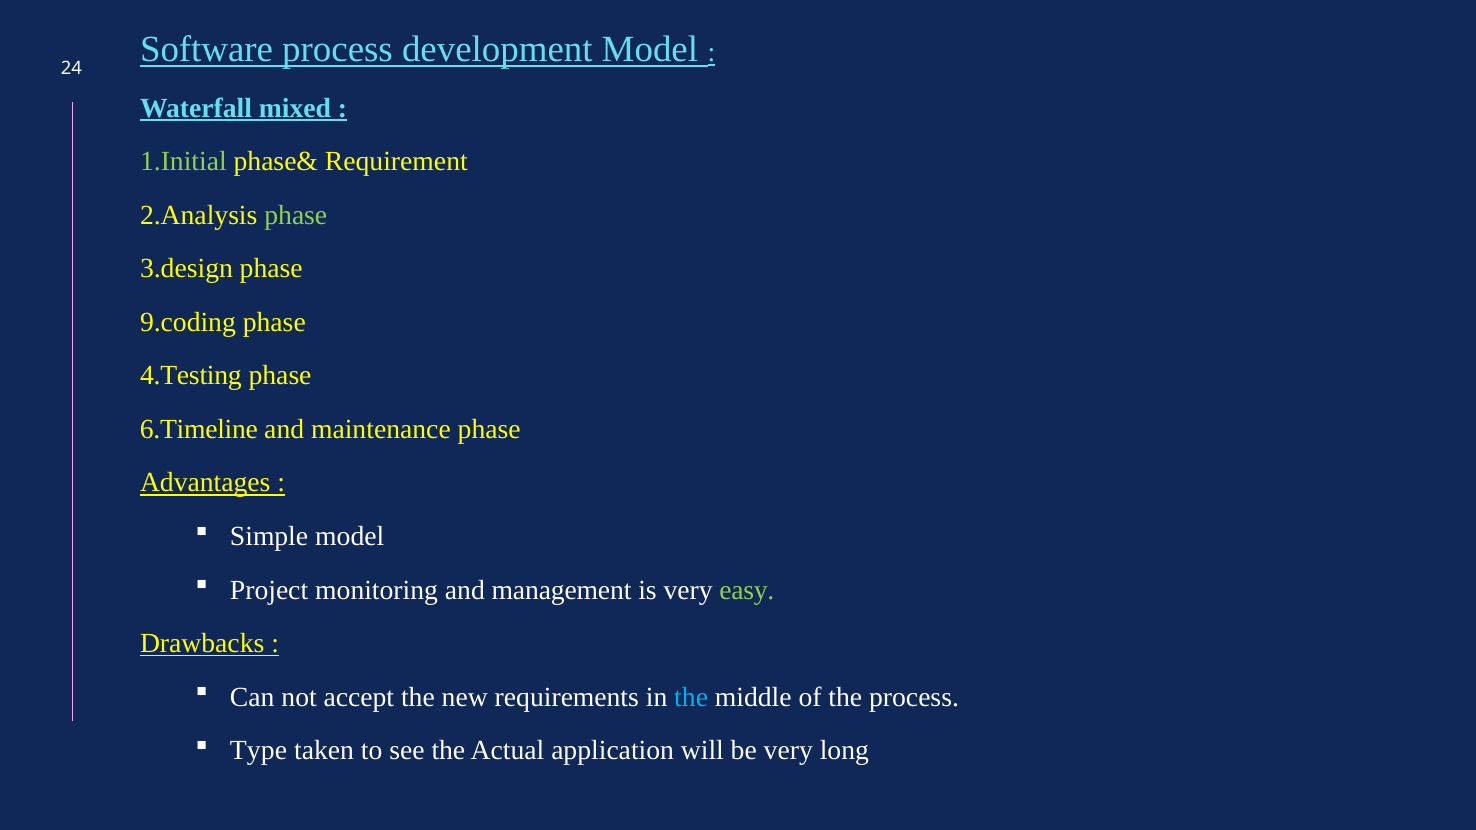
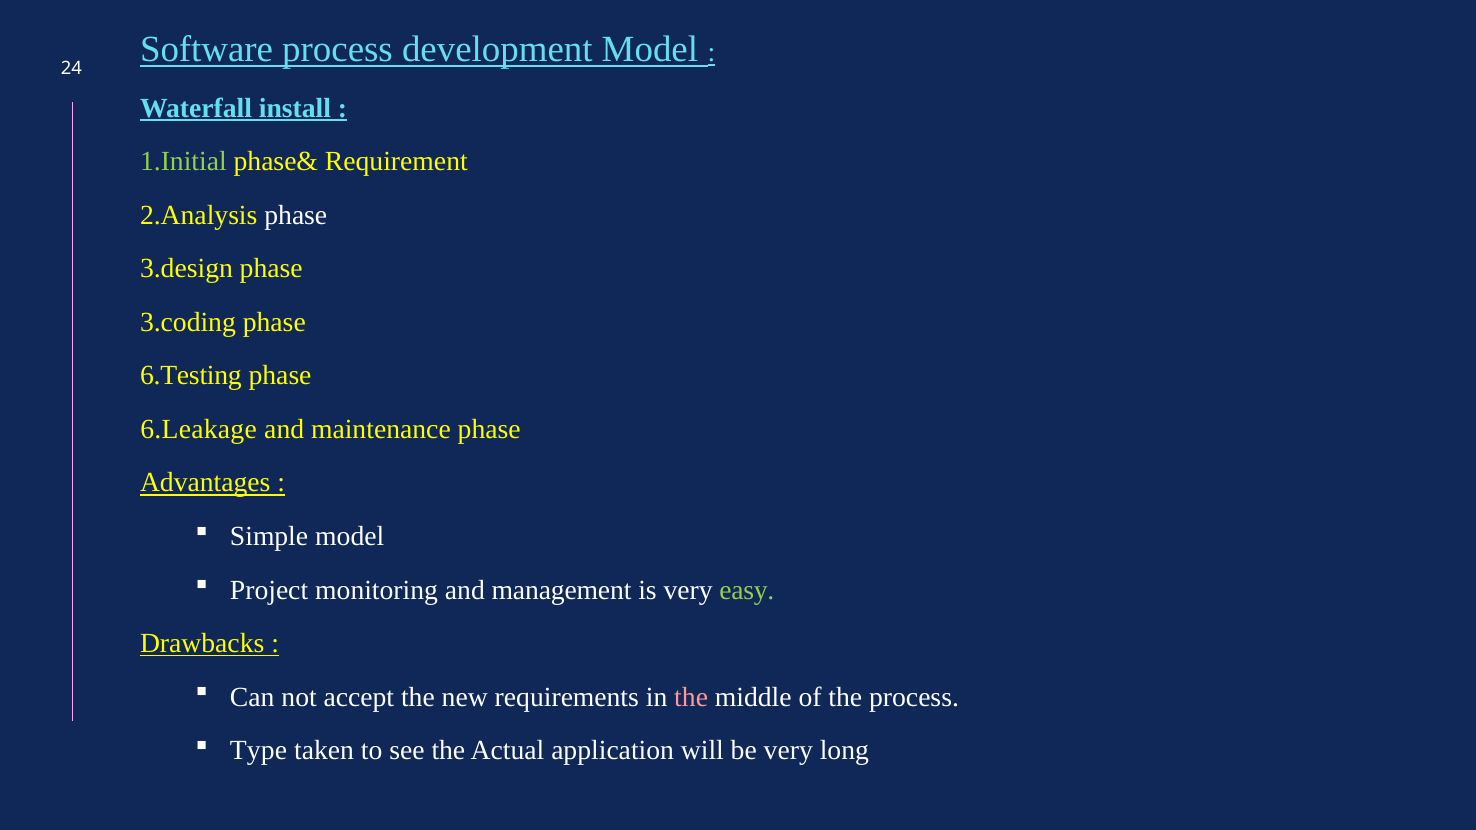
mixed: mixed -> install (295, 108)
phase colour: light green -> white (296, 215)
9.coding: 9.coding -> 3.coding (188, 322)
4.Testing: 4.Testing -> 6.Testing (191, 376)
6.Timeline: 6.Timeline -> 6.Leakage (199, 429)
the colour: light blue -> pink (691, 697)
